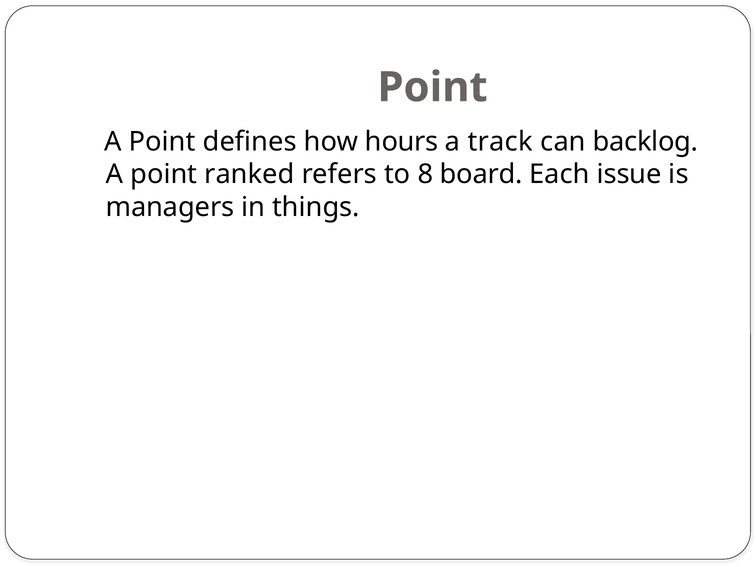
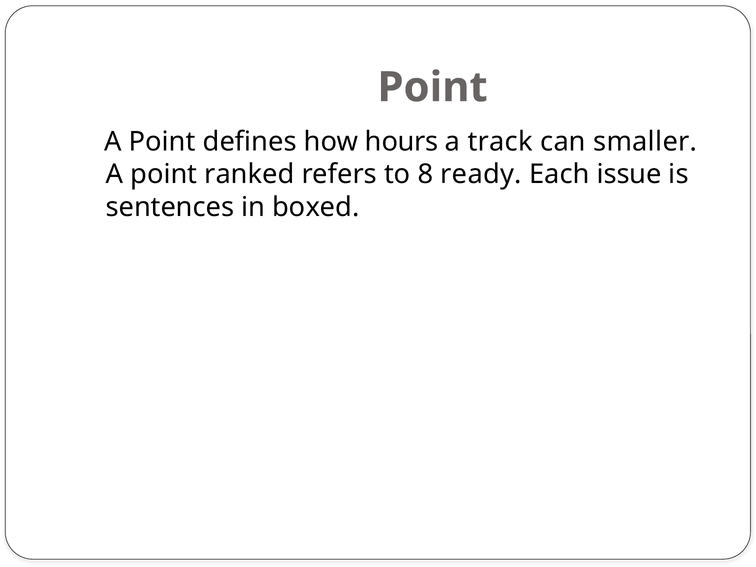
backlog: backlog -> smaller (645, 142)
board: board -> ready (481, 174)
managers: managers -> sentences (170, 207)
things: things -> boxed (316, 207)
